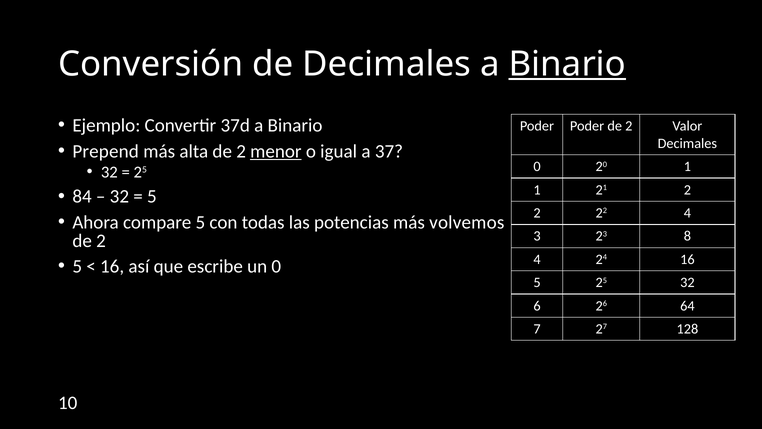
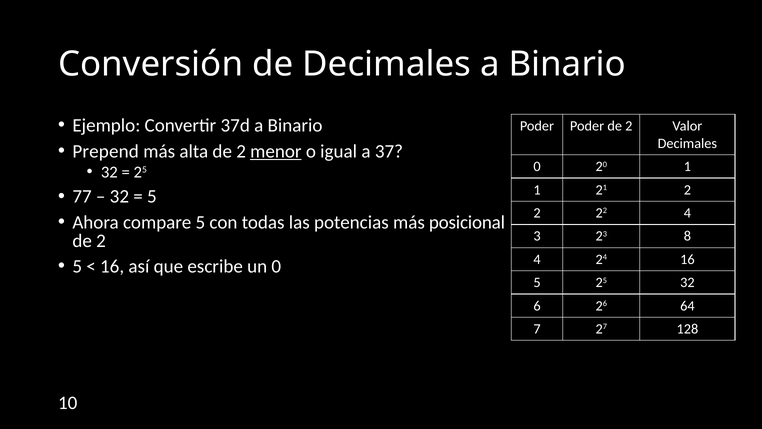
Binario underline: present -> none (567, 64)
84: 84 -> 77 (82, 197)
volvemos: volvemos -> posicional (467, 222)
